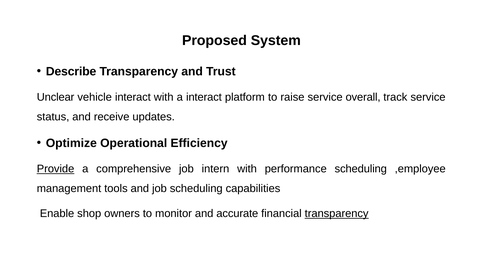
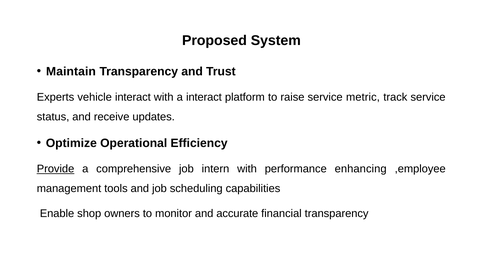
Describe: Describe -> Maintain (71, 71)
Unclear: Unclear -> Experts (56, 97)
overall: overall -> metric (363, 97)
performance scheduling: scheduling -> enhancing (361, 169)
transparency underline: present -> none (337, 213)
